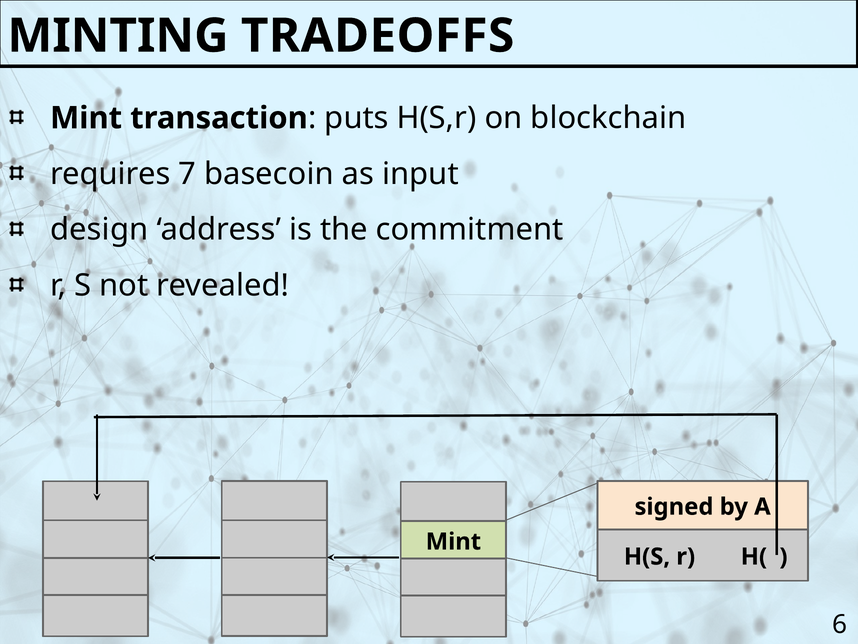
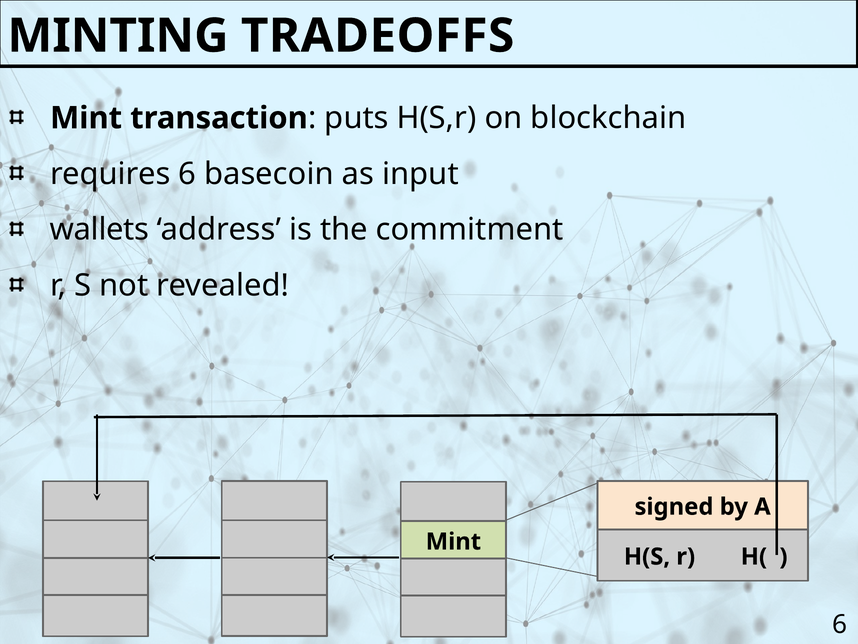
requires 7: 7 -> 6 (187, 174)
design: design -> wallets (99, 229)
